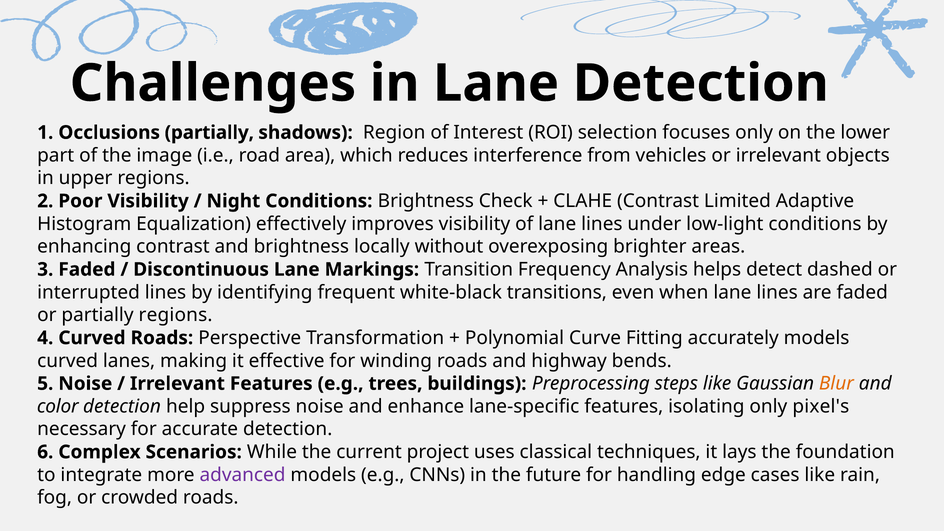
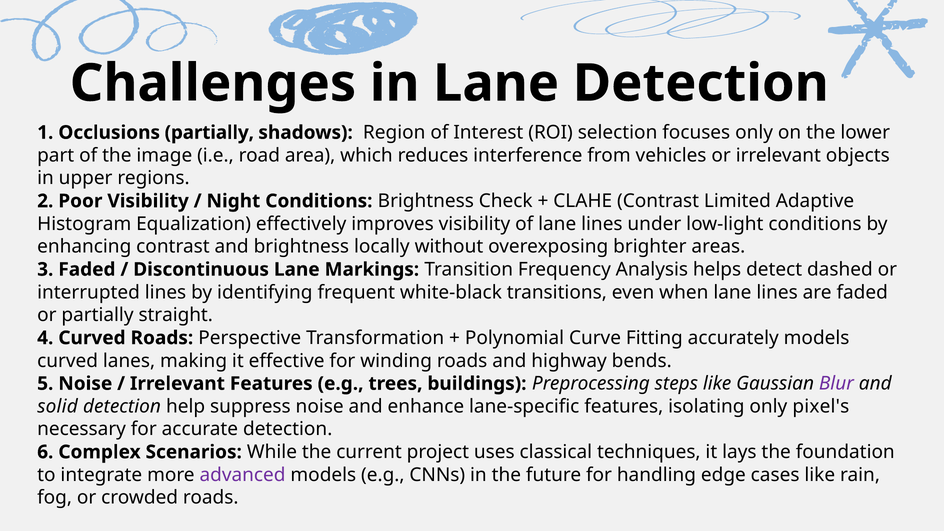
partially regions: regions -> straight (176, 315)
Blur colour: orange -> purple (836, 384)
color: color -> solid (58, 406)
